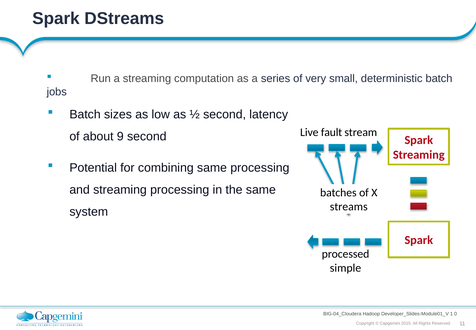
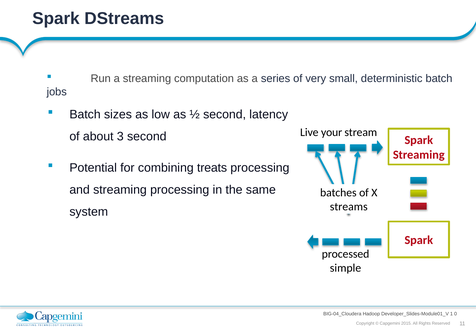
fault: fault -> your (332, 132)
9: 9 -> 3 (120, 136)
combining same: same -> treats (212, 168)
